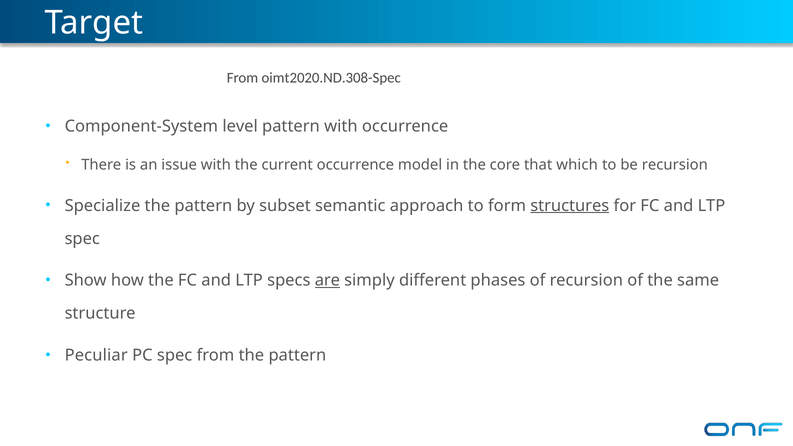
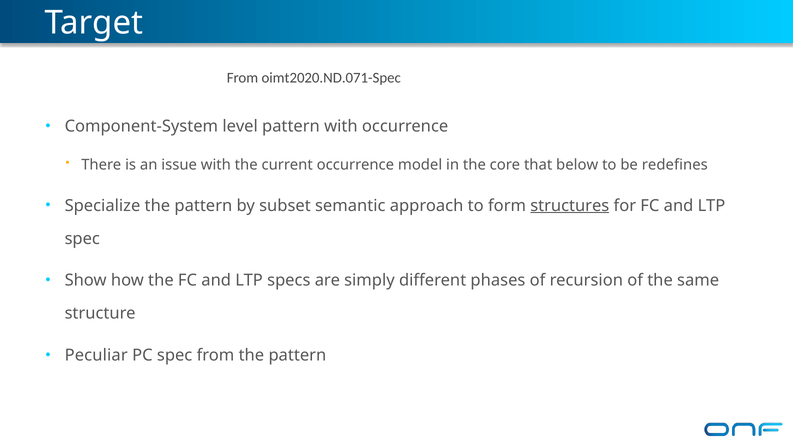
oimt2020.ND.308-Spec: oimt2020.ND.308-Spec -> oimt2020.ND.071-Spec (331, 78)
which: which -> below (577, 165)
be recursion: recursion -> redefines (675, 165)
are underline: present -> none (327, 281)
